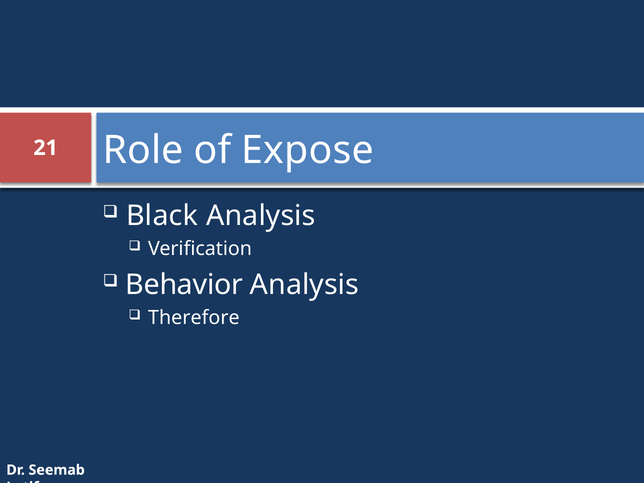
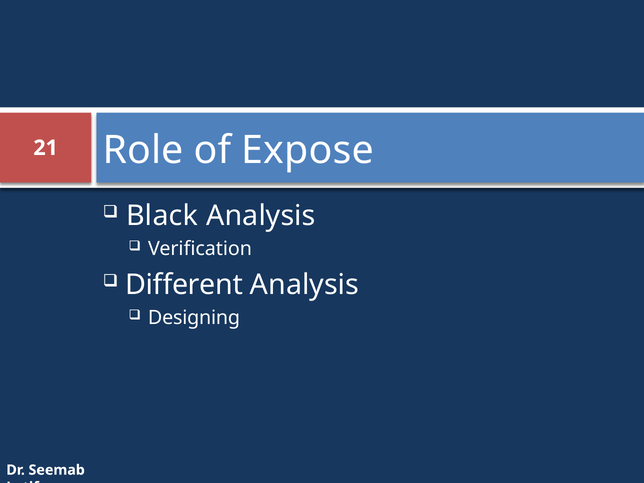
Behavior: Behavior -> Different (184, 285)
Therefore: Therefore -> Designing (194, 318)
